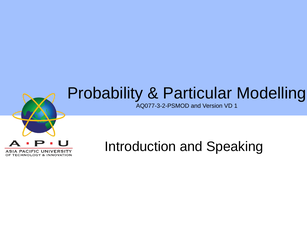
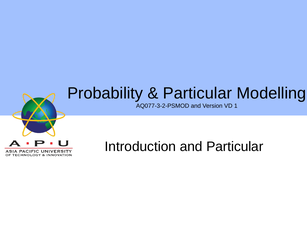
and Speaking: Speaking -> Particular (235, 146)
